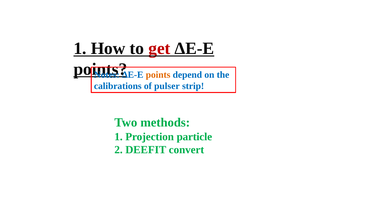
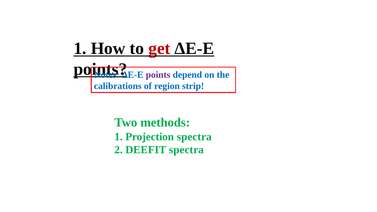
points colour: orange -> purple (158, 75)
pulser: pulser -> region (167, 86)
Projection particle: particle -> spectra (194, 137)
DEEFIT convert: convert -> spectra (186, 150)
